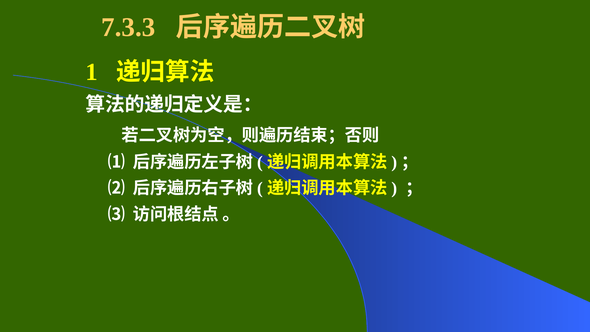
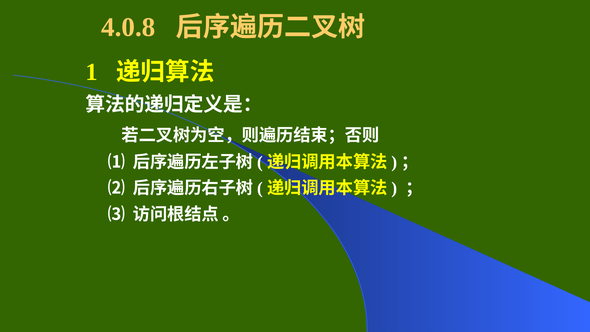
7.3.3: 7.3.3 -> 4.0.8 (128, 27)
